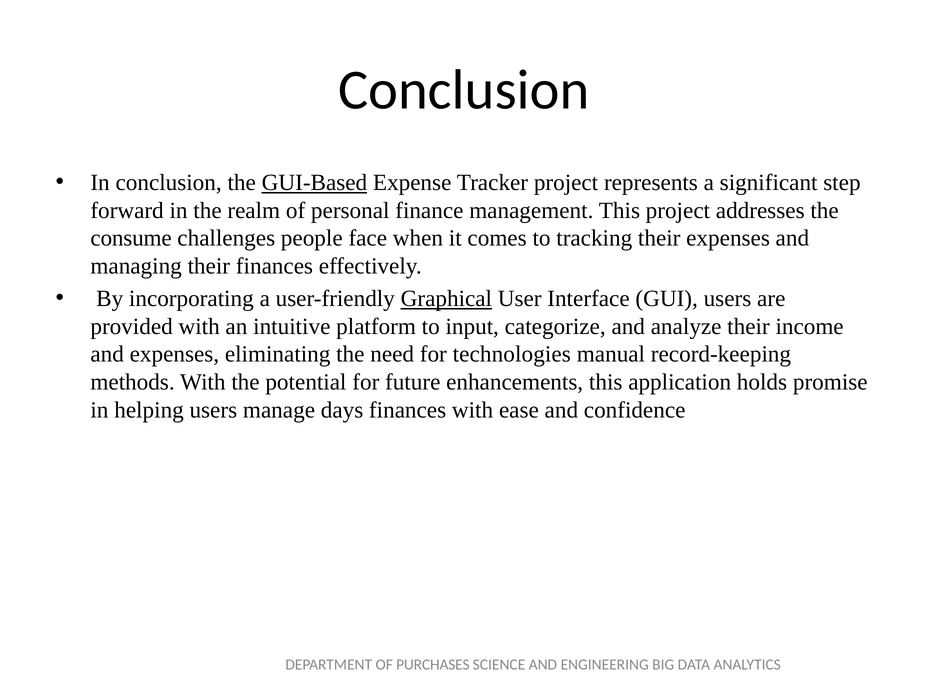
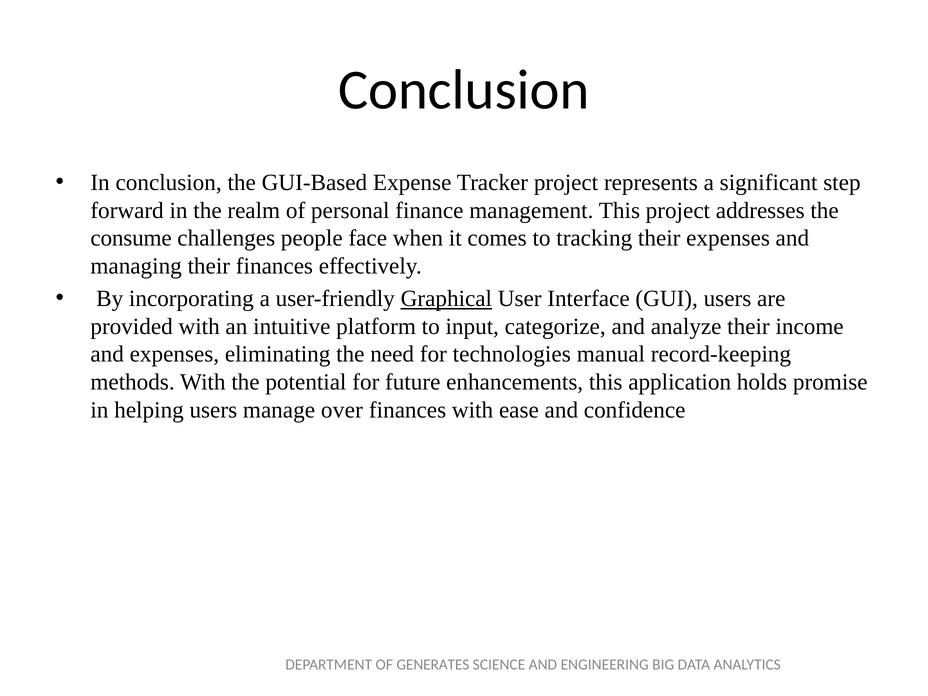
GUI-Based underline: present -> none (314, 183)
days: days -> over (342, 410)
PURCHASES: PURCHASES -> GENERATES (433, 665)
